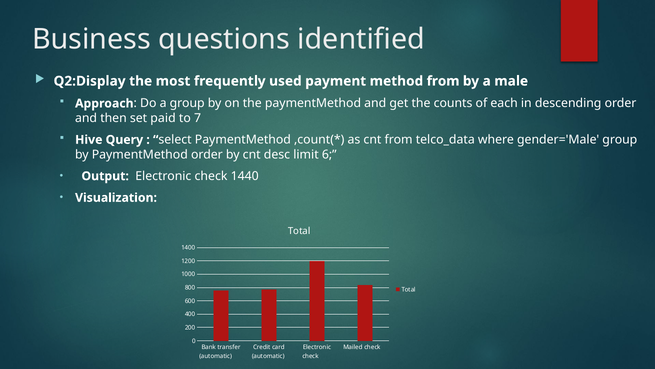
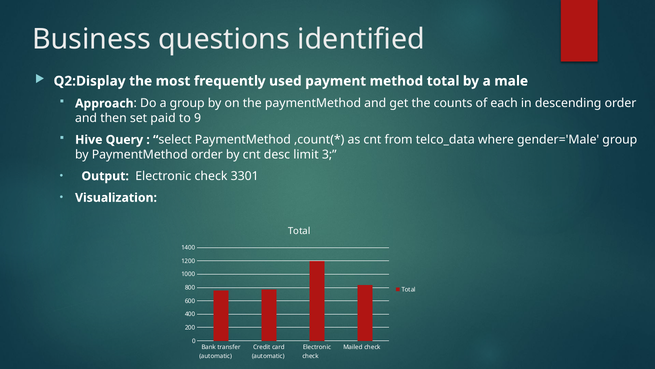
method from: from -> total (443, 81)
7: 7 -> 9 (198, 118)
6: 6 -> 3 (329, 154)
1440: 1440 -> 3301 (245, 176)
